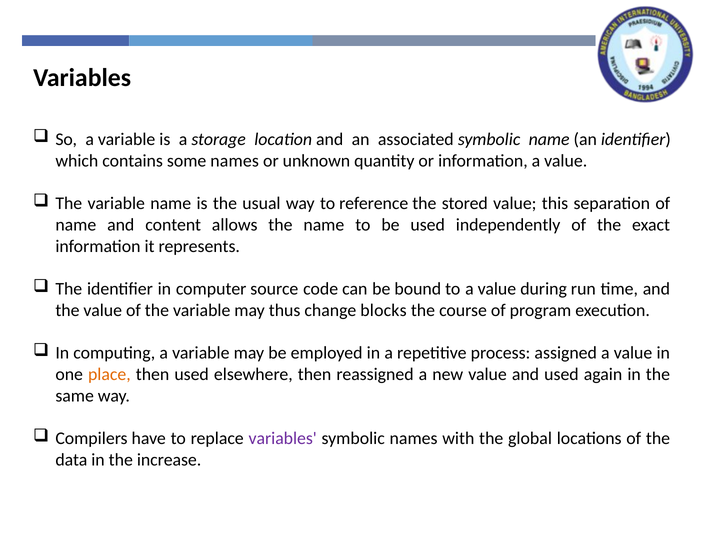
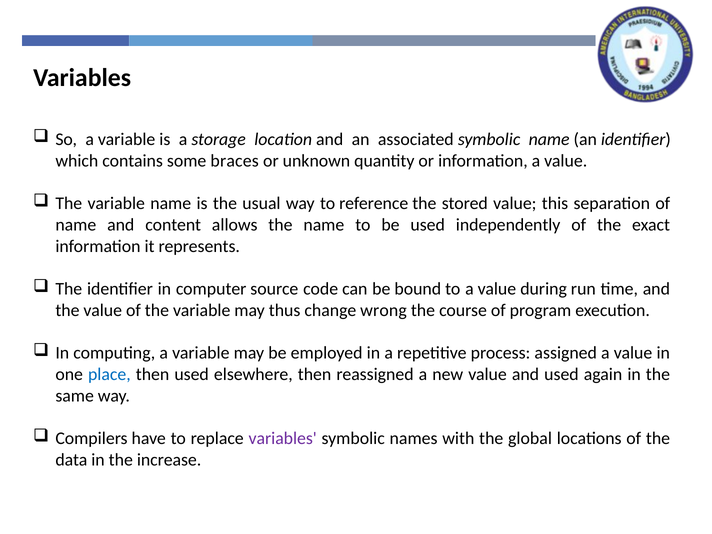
some names: names -> braces (235, 161)
blocks: blocks -> wrong (383, 310)
place colour: orange -> blue (109, 374)
